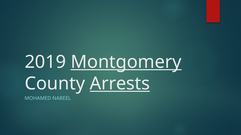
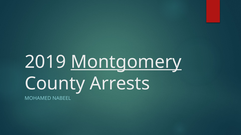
Arrests underline: present -> none (120, 84)
